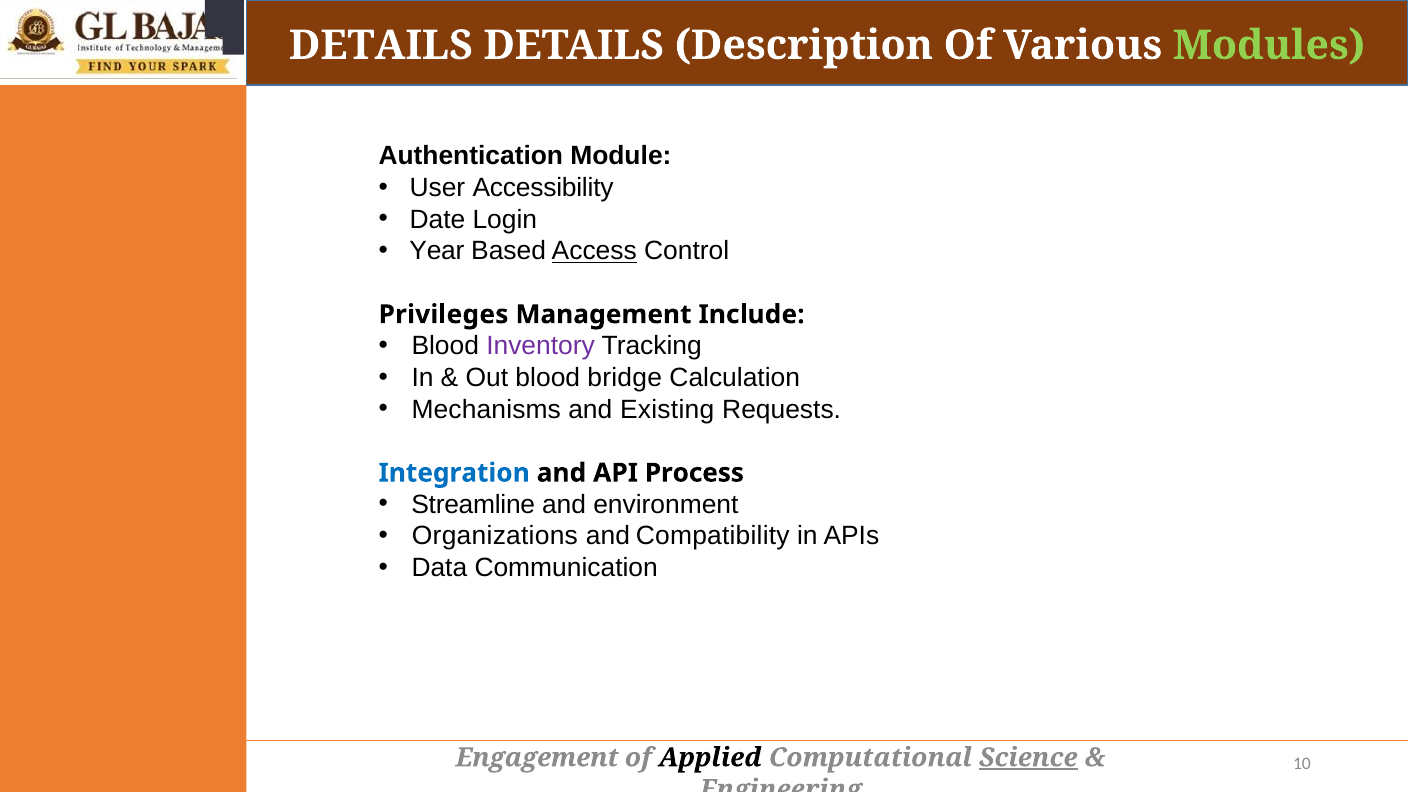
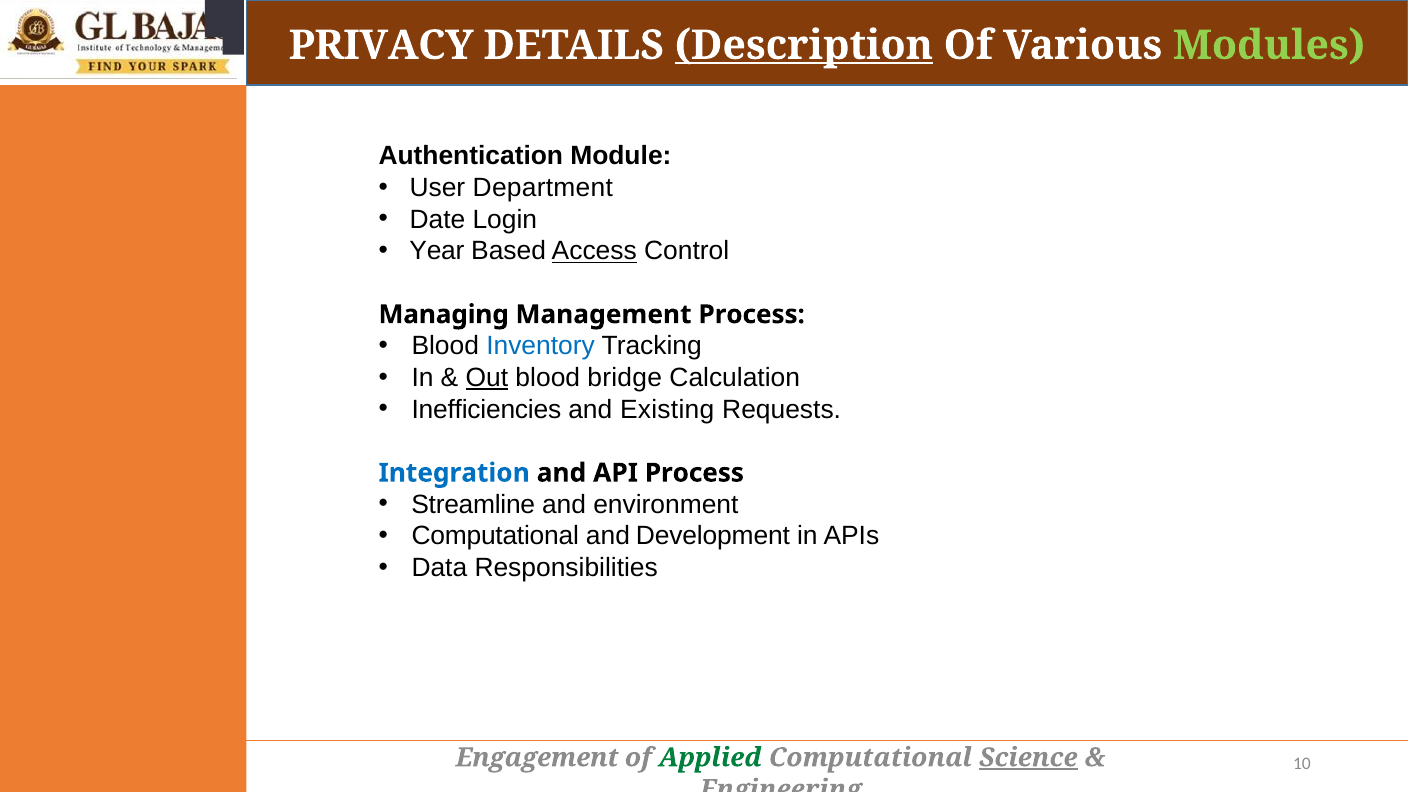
DETAILS: DETAILS -> PRIVACY (381, 45)
Description underline: none -> present (804, 45)
Accessibility: Accessibility -> Department (543, 188)
Privileges: Privileges -> Managing (444, 314)
Management Include: Include -> Process (752, 314)
Inventory colour: purple -> blue (541, 346)
Out underline: none -> present (487, 378)
Mechanisms: Mechanisms -> Inefficiencies (486, 410)
Organizations: Organizations -> Computational (495, 536)
Compatibility: Compatibility -> Development (713, 536)
Communication: Communication -> Responsibilities (566, 568)
Applied colour: black -> green (710, 758)
